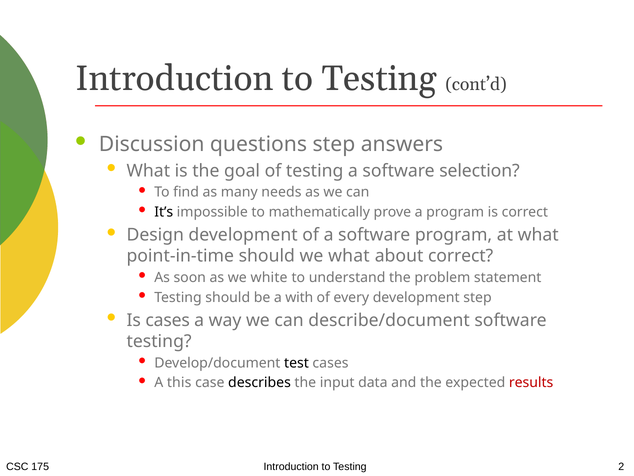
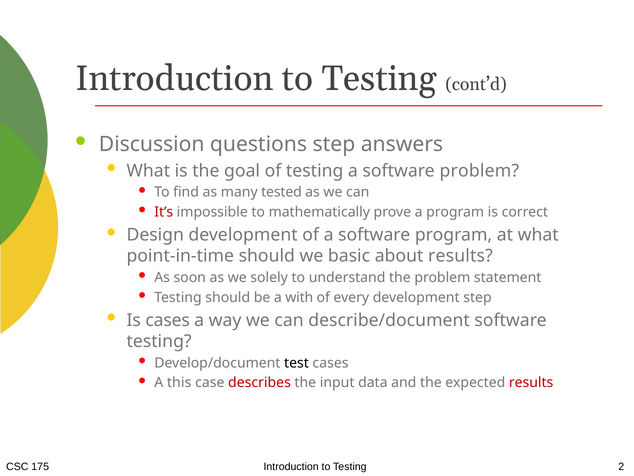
software selection: selection -> problem (479, 171)
needs: needs -> tested (282, 192)
It’s colour: black -> red (164, 212)
we what: what -> basic (349, 256)
about correct: correct -> results (460, 256)
white: white -> solely (269, 277)
describes colour: black -> red (260, 382)
